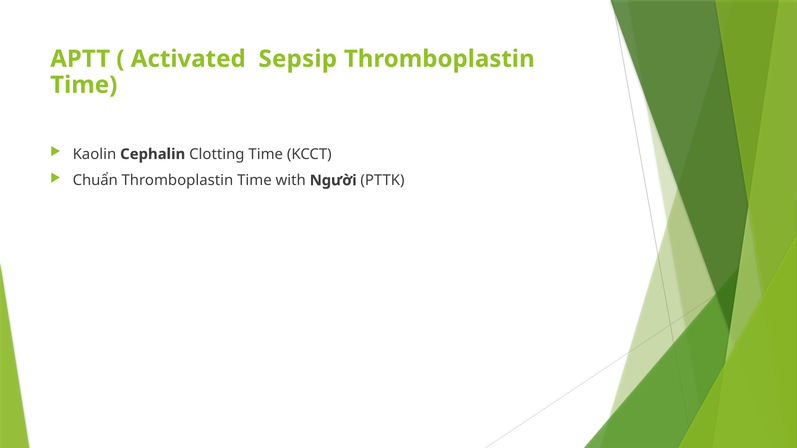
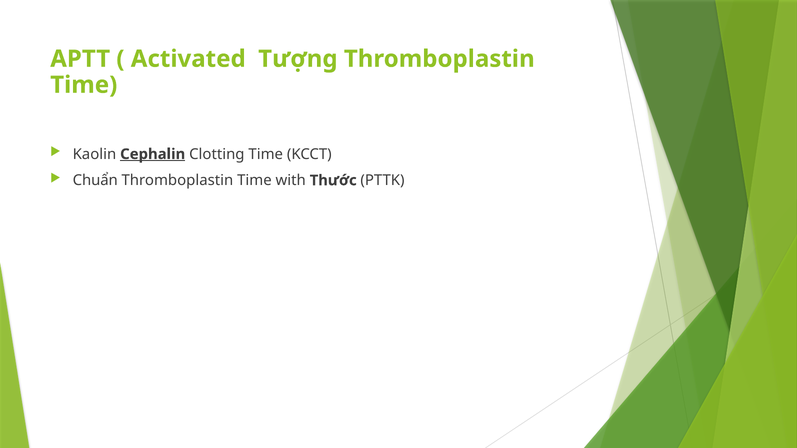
Sepsip: Sepsip -> Tượng (298, 59)
Cephalin underline: none -> present (153, 154)
Người: Người -> Thước (333, 180)
